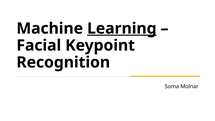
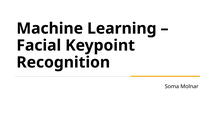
Learning underline: present -> none (122, 28)
